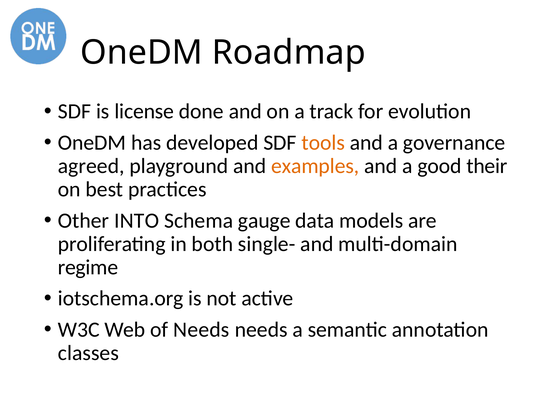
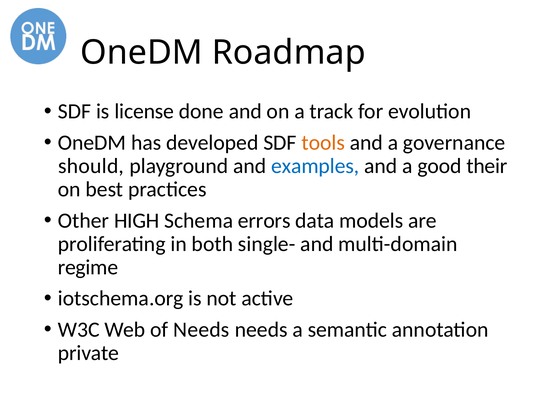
agreed: agreed -> should (91, 166)
examples colour: orange -> blue (315, 166)
INTO: INTO -> HIGH (137, 221)
gauge: gauge -> errors (264, 221)
classes: classes -> private (88, 353)
